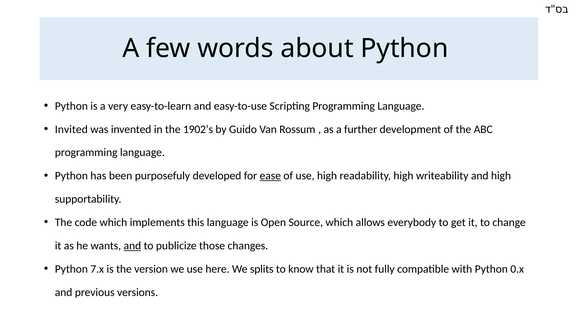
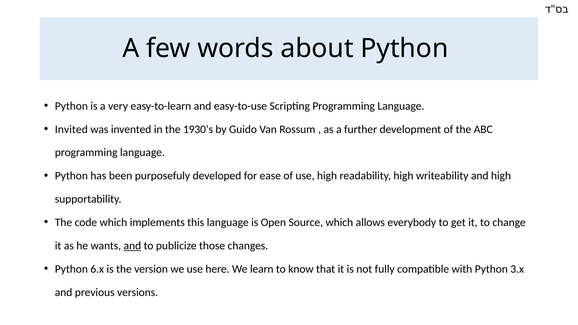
1902’s: 1902’s -> 1930’s (198, 129)
ease underline: present -> none (270, 176)
7.x: 7.x -> 6.x (97, 269)
splits: splits -> learn (262, 269)
0.x: 0.x -> 3.x (517, 269)
